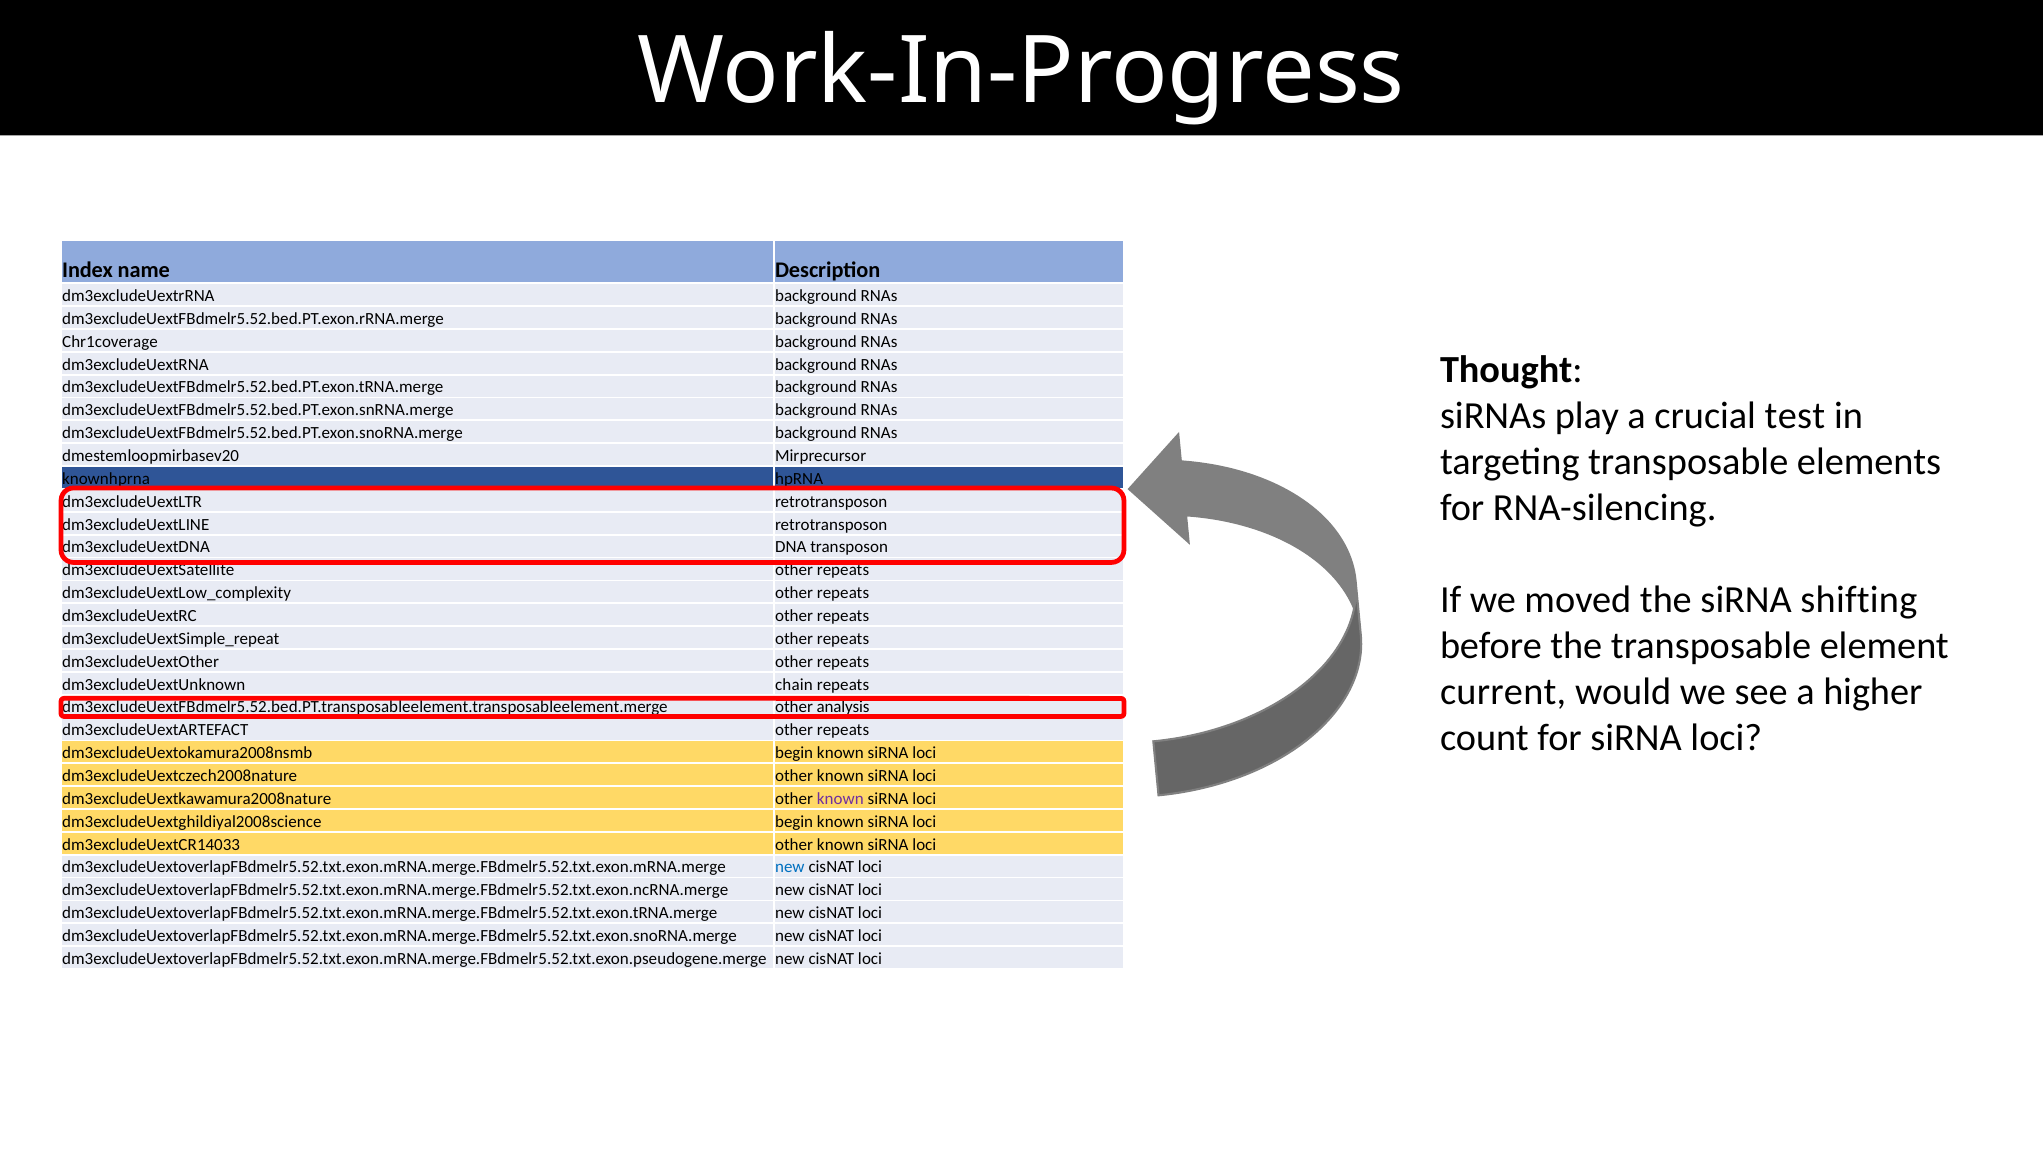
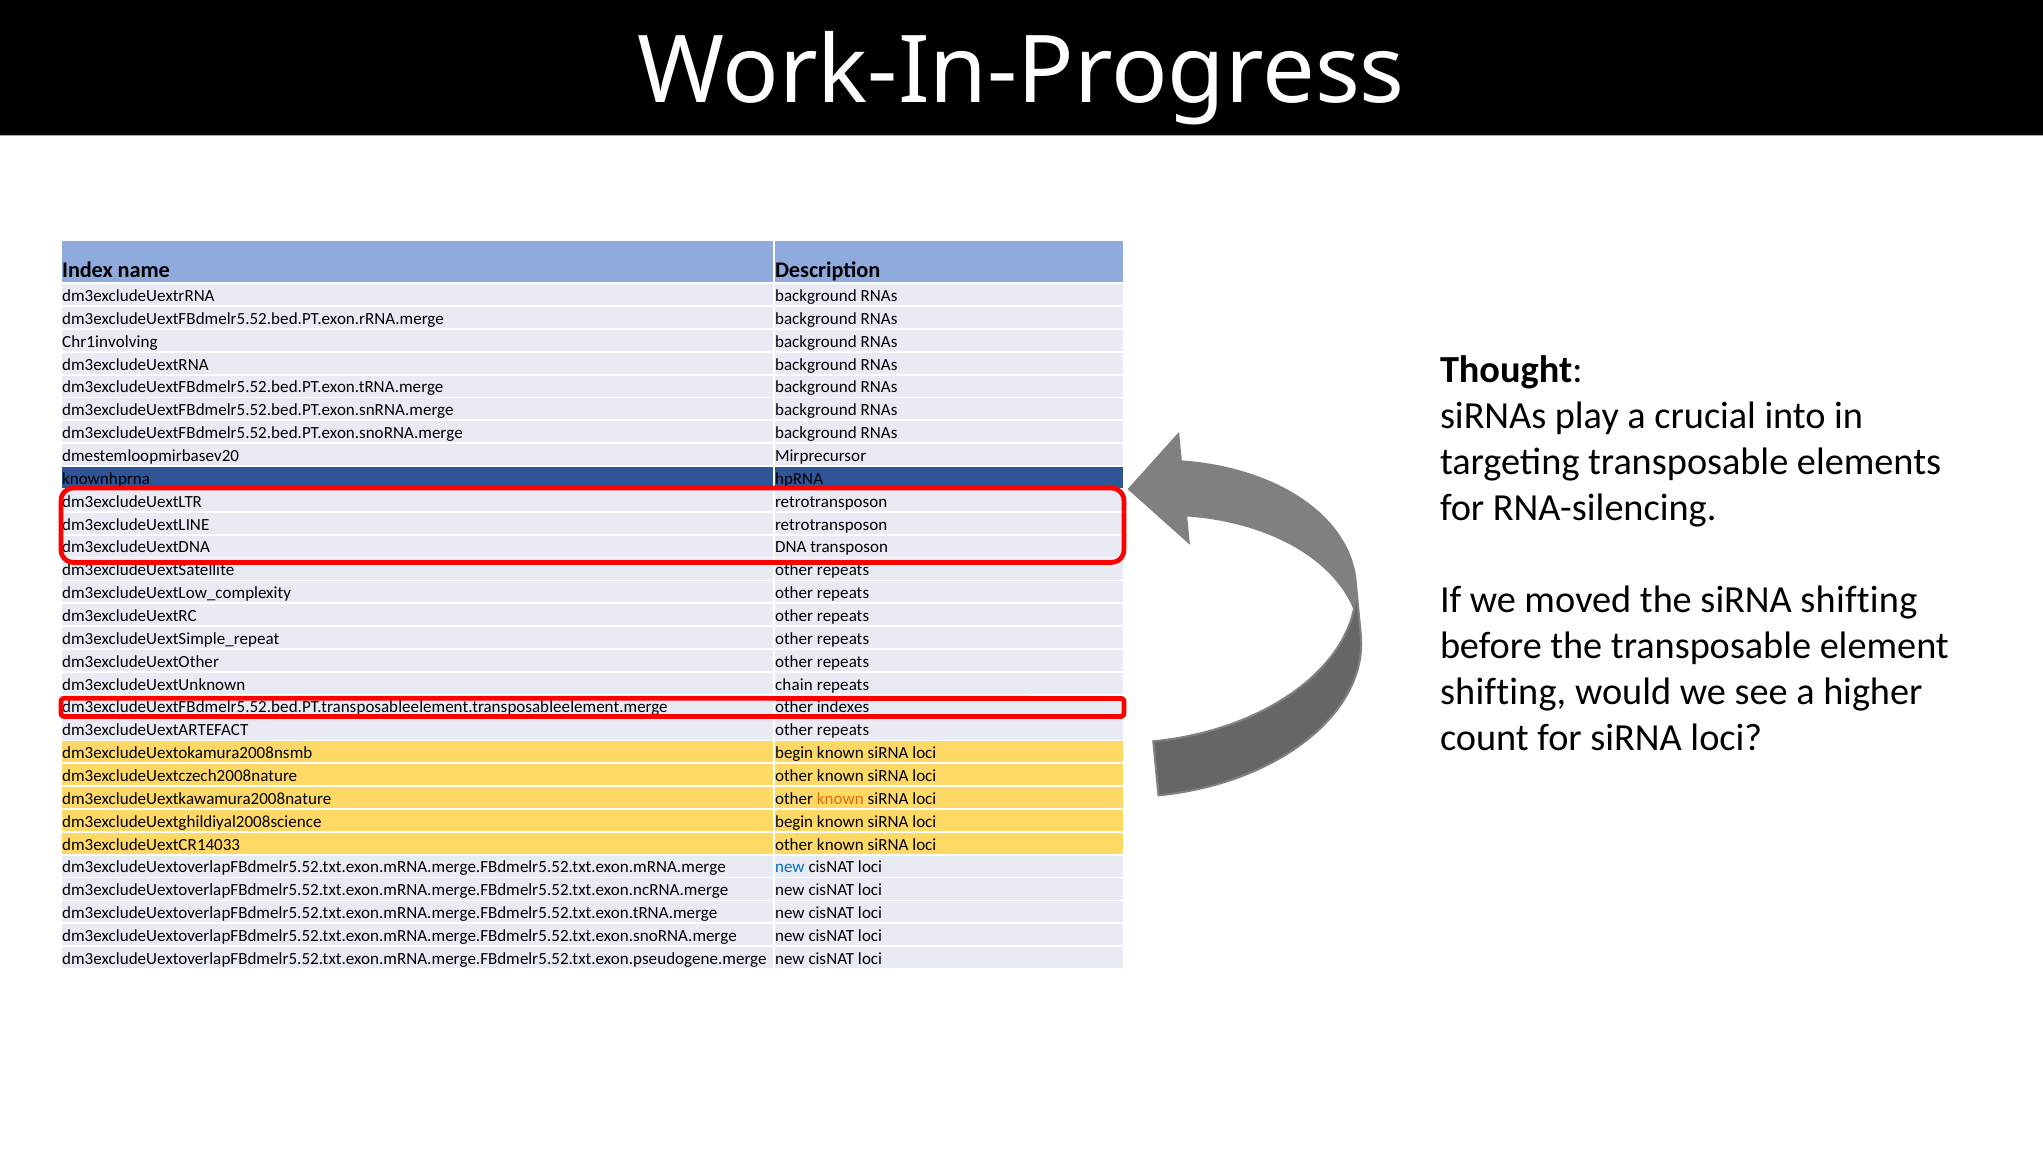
Chr1coverage: Chr1coverage -> Chr1involving (110, 342)
test: test -> into (1795, 416)
current: current -> shifting (1503, 692)
analysis: analysis -> indexes (843, 707)
known colour: purple -> orange (840, 799)
